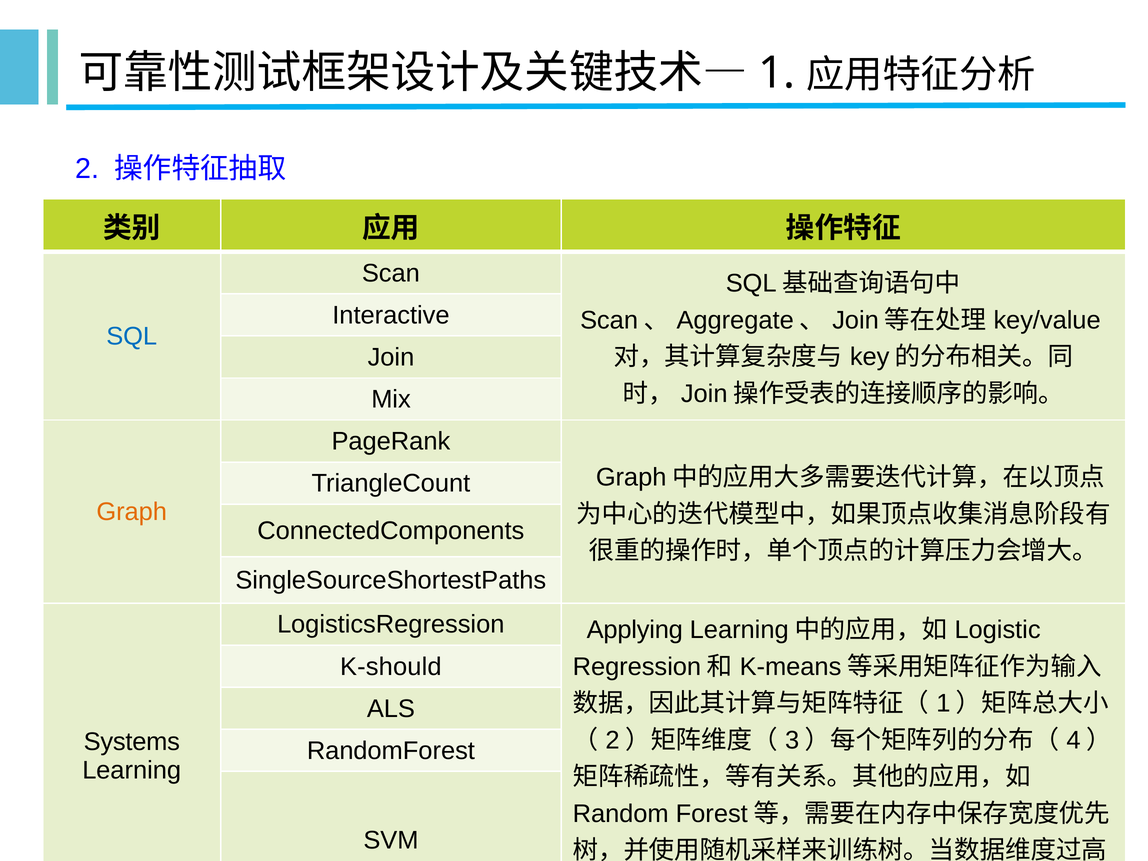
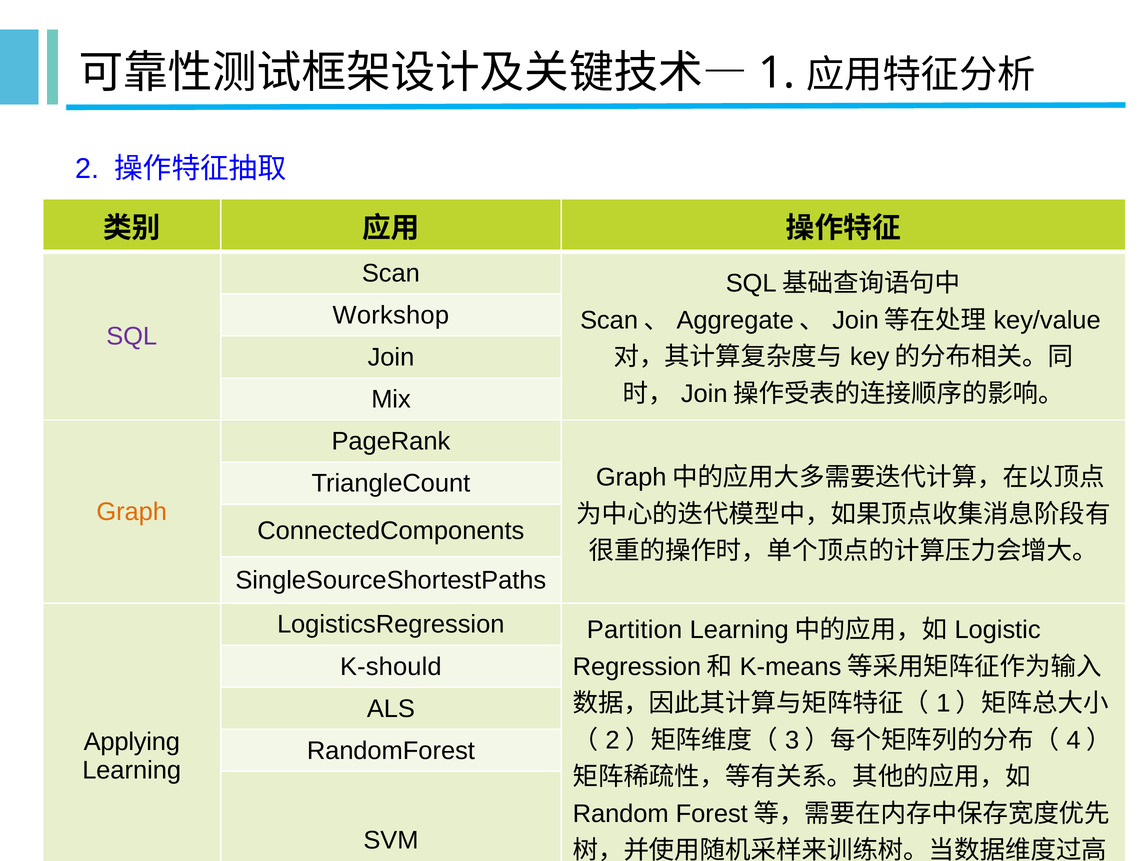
Interactive: Interactive -> Workshop (391, 315)
SQL colour: blue -> purple (132, 336)
Applying: Applying -> Partition (635, 630)
Systems: Systems -> Applying (132, 742)
